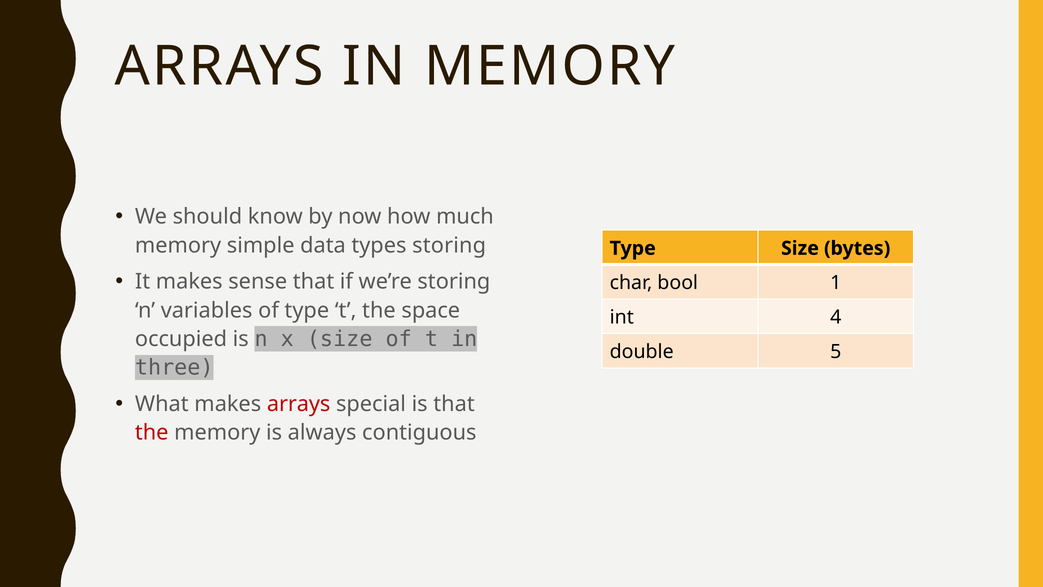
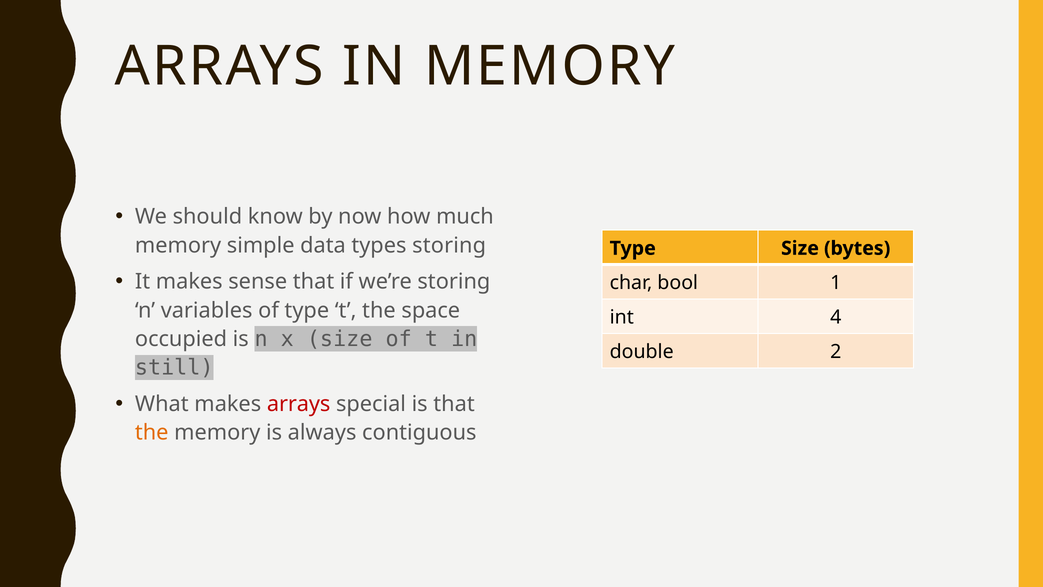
5: 5 -> 2 (836, 352)
three: three -> still (174, 368)
the colour: red -> orange (152, 433)
